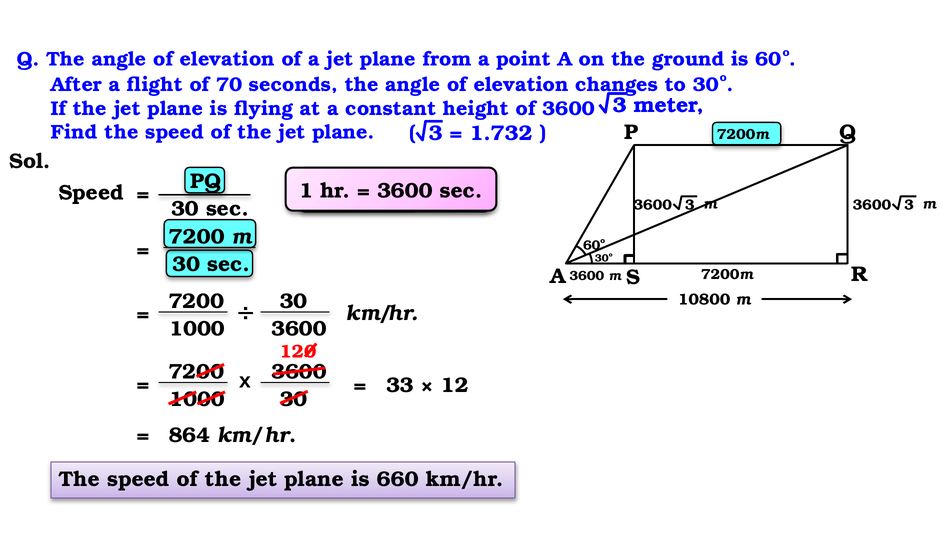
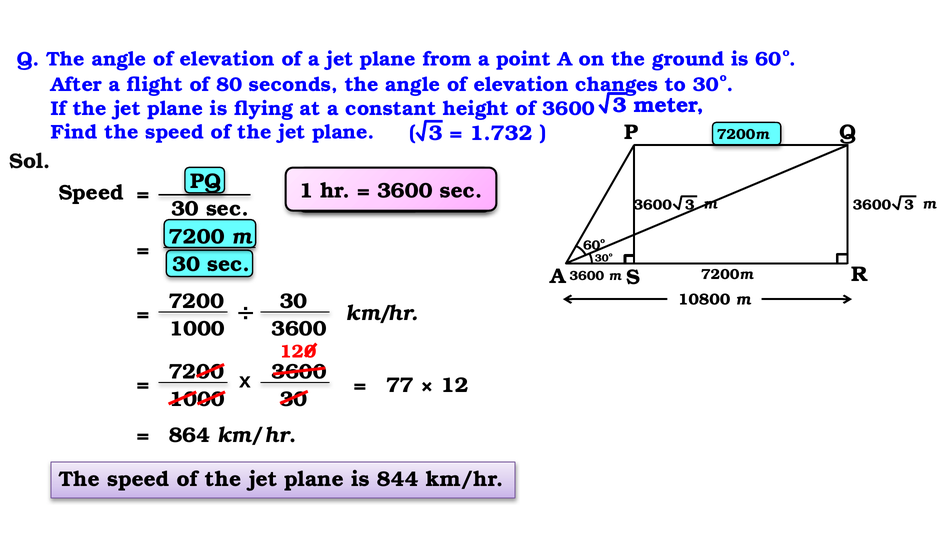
70: 70 -> 80 (229, 85)
33: 33 -> 77 (400, 385)
660: 660 -> 844 (398, 479)
